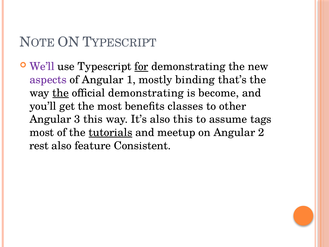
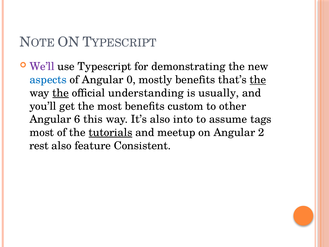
for underline: present -> none (141, 67)
aspects colour: purple -> blue (48, 80)
1: 1 -> 0 (131, 80)
mostly binding: binding -> benefits (195, 80)
the underline: none -> present (258, 80)
official demonstrating: demonstrating -> understanding (146, 93)
become: become -> usually (219, 93)
classes: classes -> custom (186, 106)
3: 3 -> 6 (77, 119)
also this: this -> into (183, 119)
